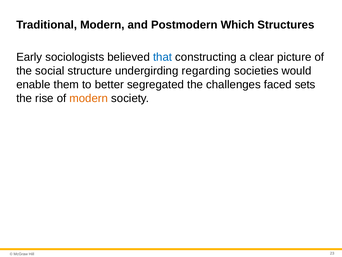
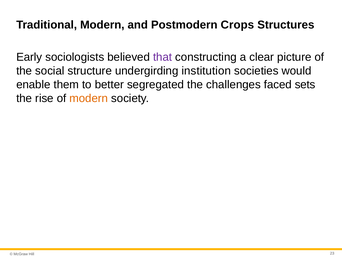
Which: Which -> Crops (237, 25)
that colour: blue -> purple (163, 57)
regarding: regarding -> institution (206, 71)
